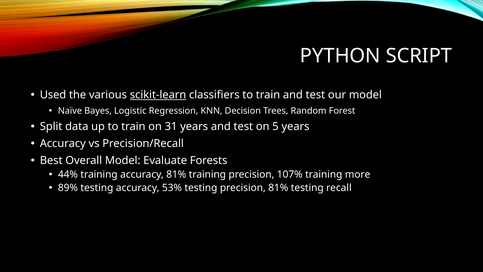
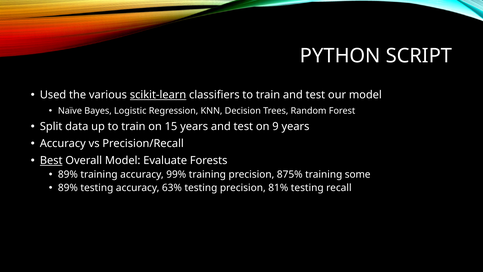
31: 31 -> 15 (171, 126)
5: 5 -> 9 (275, 126)
Best underline: none -> present (51, 160)
44%: 44% -> 89% (68, 174)
accuracy 81%: 81% -> 99% (176, 174)
107%: 107% -> 875% (290, 174)
more: more -> some (358, 174)
53%: 53% -> 63% (172, 188)
